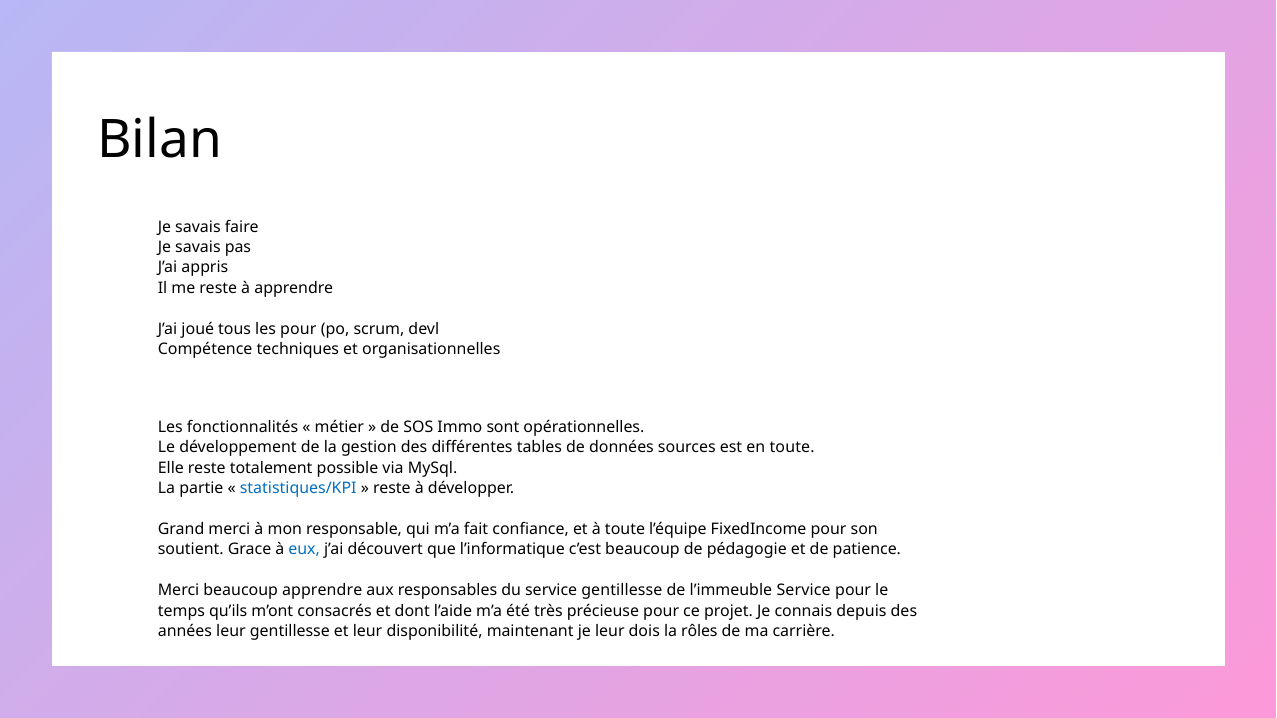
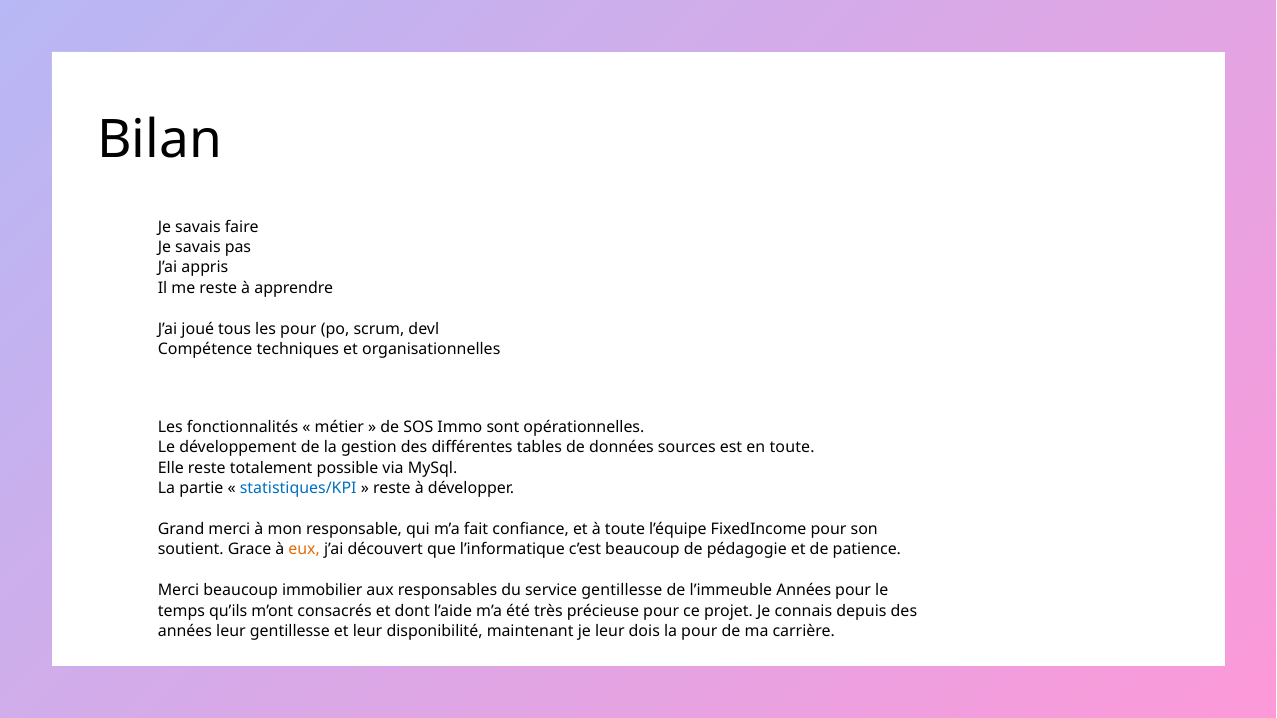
eux colour: blue -> orange (304, 550)
beaucoup apprendre: apprendre -> immobilier (322, 591)
l’immeuble Service: Service -> Années (804, 591)
la rôles: rôles -> pour (699, 632)
